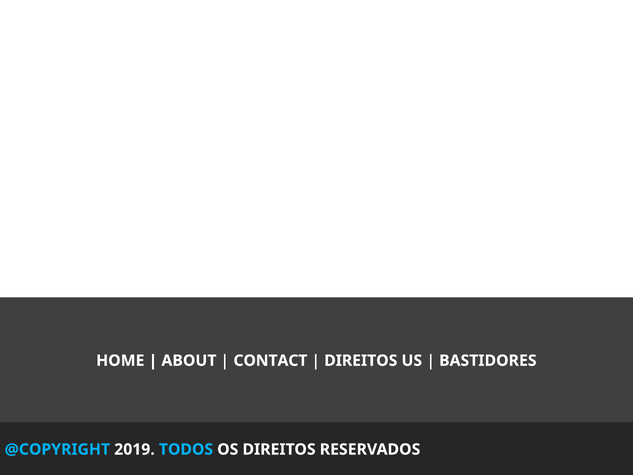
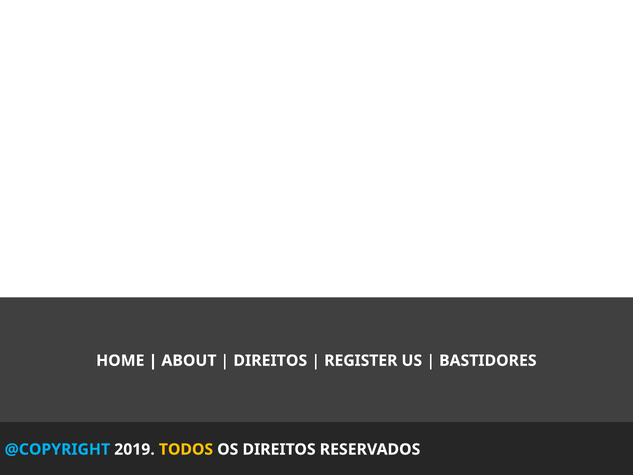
CONTACT: CONTACT -> DIREITOS (270, 360)
DIREITOS: DIREITOS -> REGISTER (361, 360)
TODOS colour: light blue -> yellow (186, 449)
